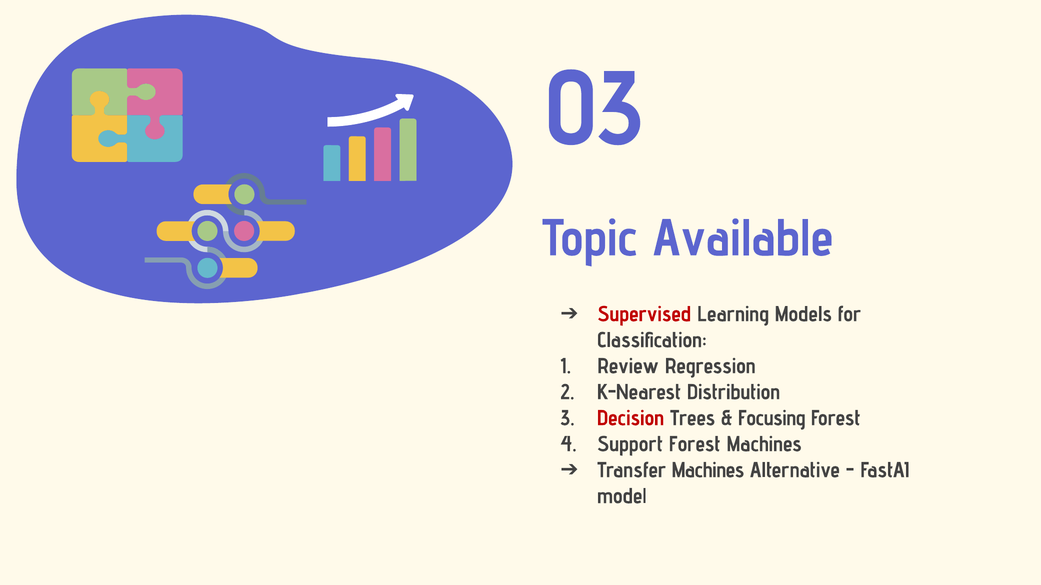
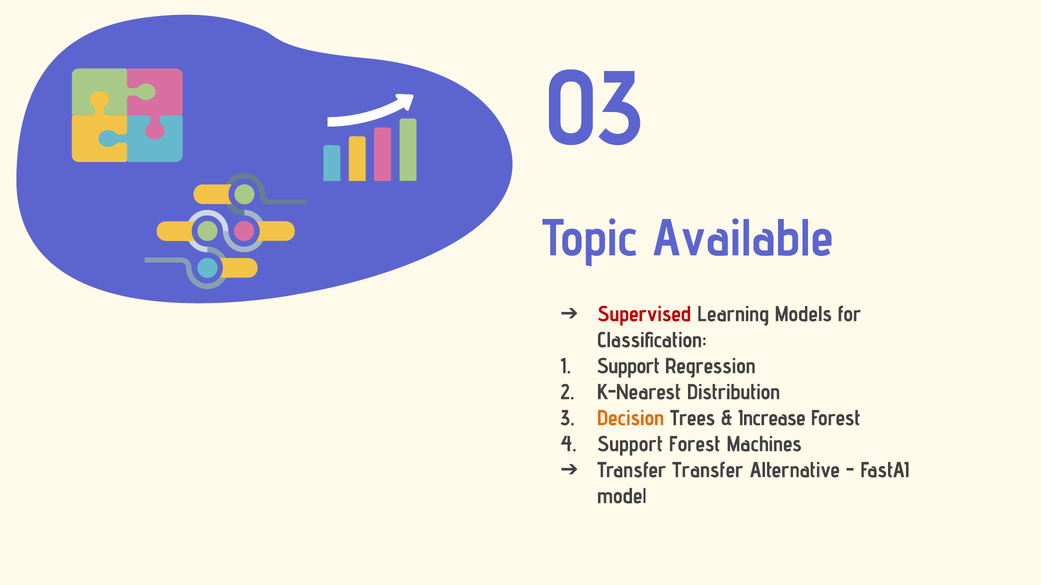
Review: Review -> Support (628, 366)
Decision colour: red -> orange (631, 418)
Focusing: Focusing -> Increase (772, 418)
Transfer Machines: Machines -> Transfer (708, 470)
